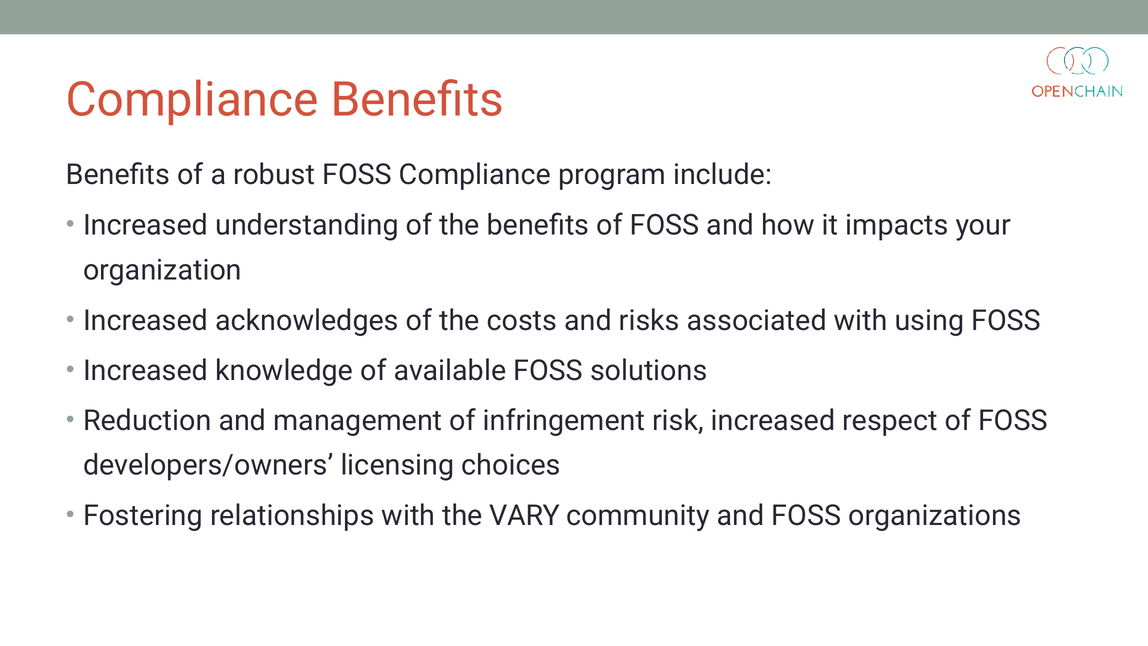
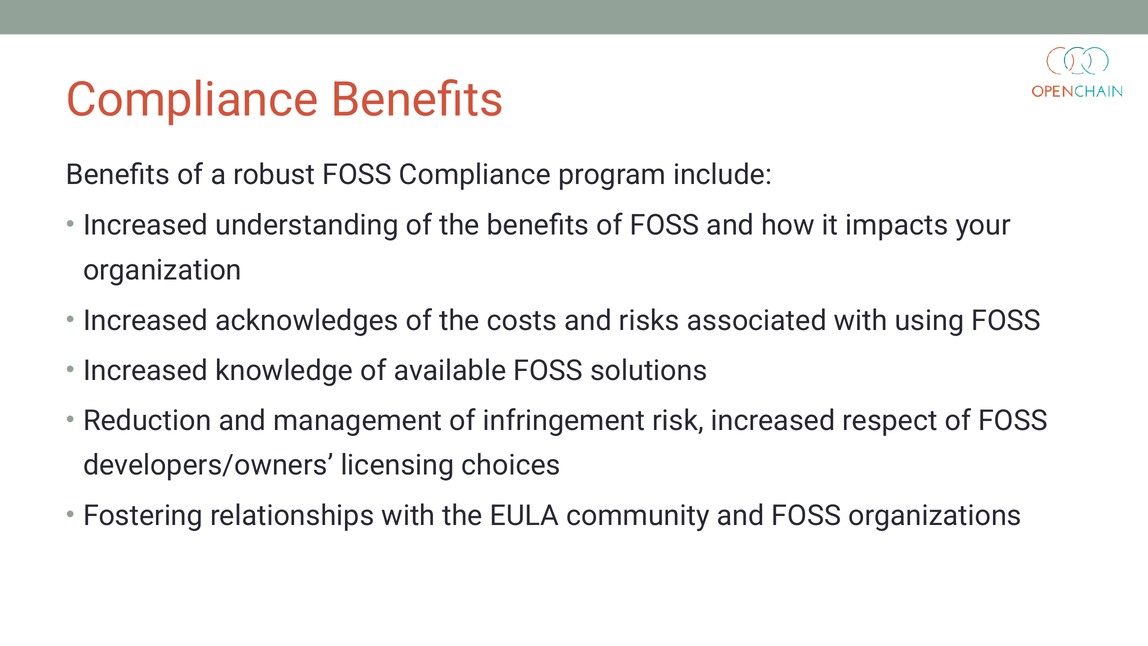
VARY: VARY -> EULA (524, 516)
